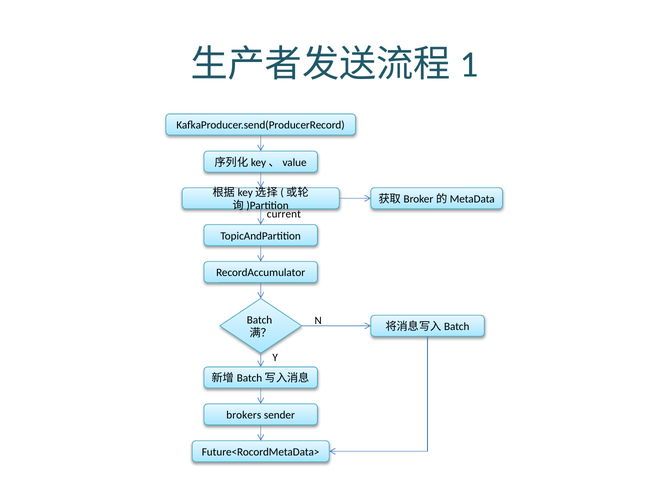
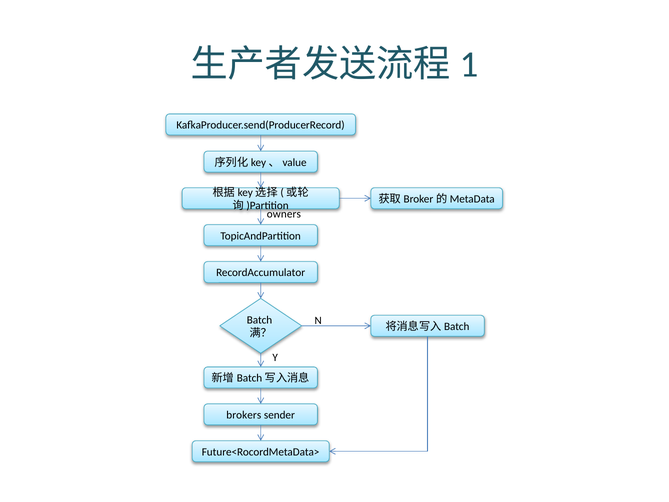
current: current -> owners (284, 214)
